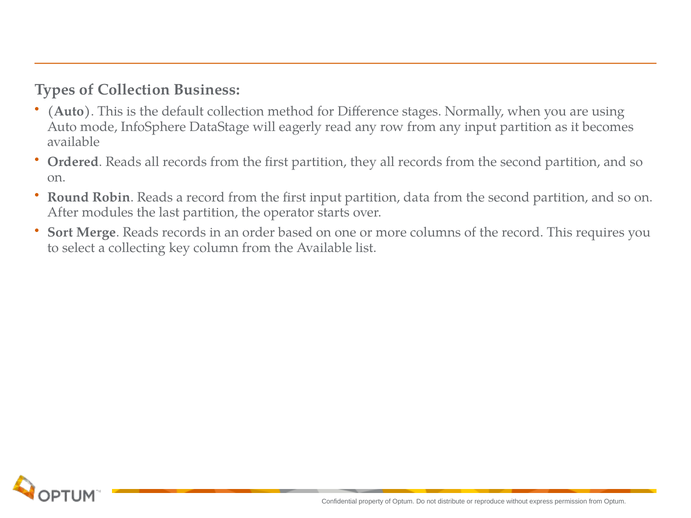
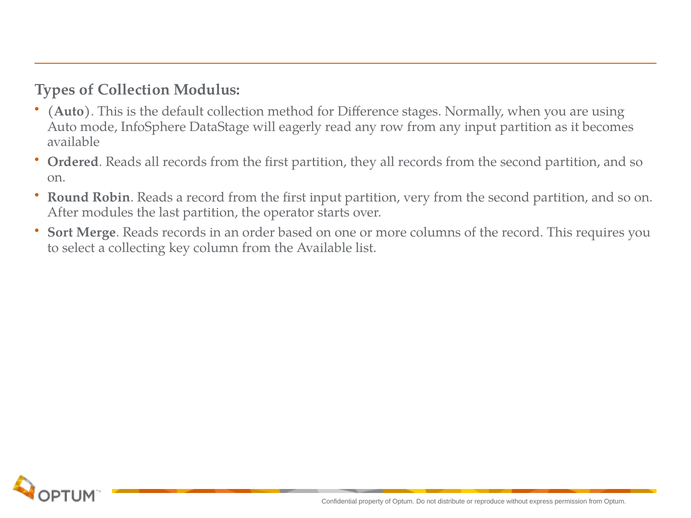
Business: Business -> Modulus (207, 90)
data: data -> very (417, 197)
